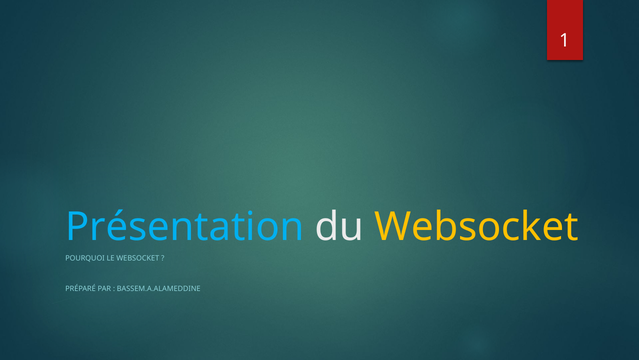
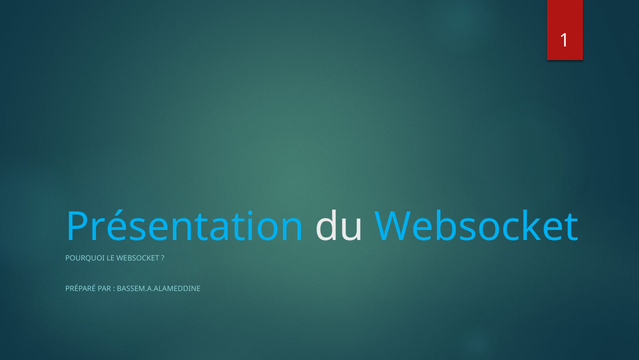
Websocket colour: yellow -> light blue (476, 227)
